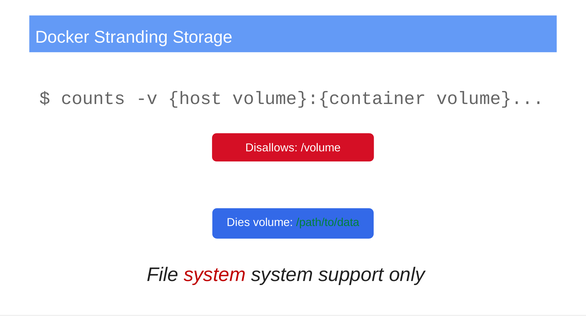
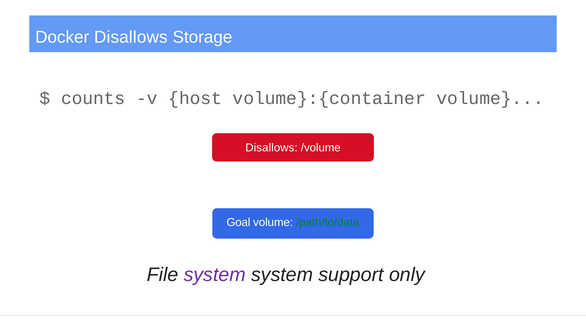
Docker Stranding: Stranding -> Disallows (131, 37)
Dies: Dies -> Goal (238, 222)
system colour: red -> purple (215, 275)
